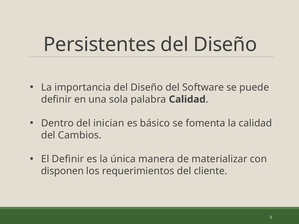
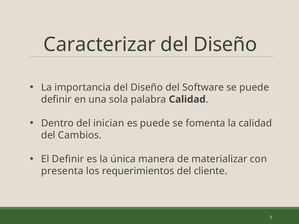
Persistentes: Persistentes -> Caracterizar (100, 45)
es básico: básico -> puede (155, 123)
disponen: disponen -> presenta (62, 171)
